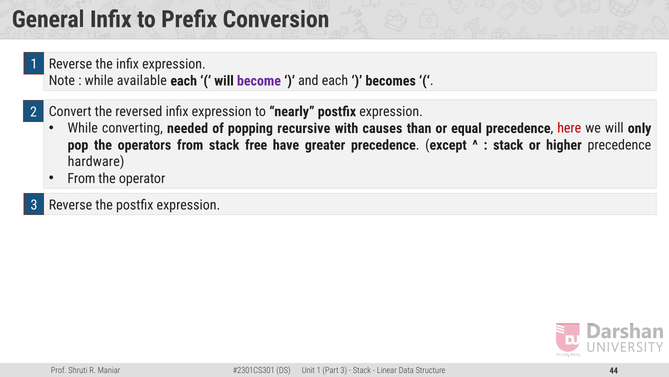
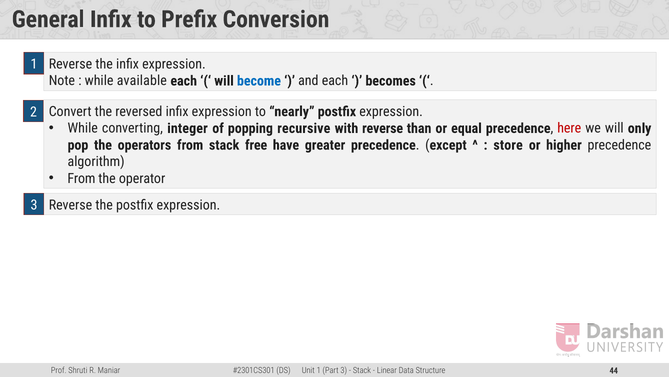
become colour: purple -> blue (259, 81)
needed: needed -> integer (187, 128)
with causes: causes -> reverse (383, 128)
stack: stack -> store (508, 145)
hardware: hardware -> algorithm (96, 162)
